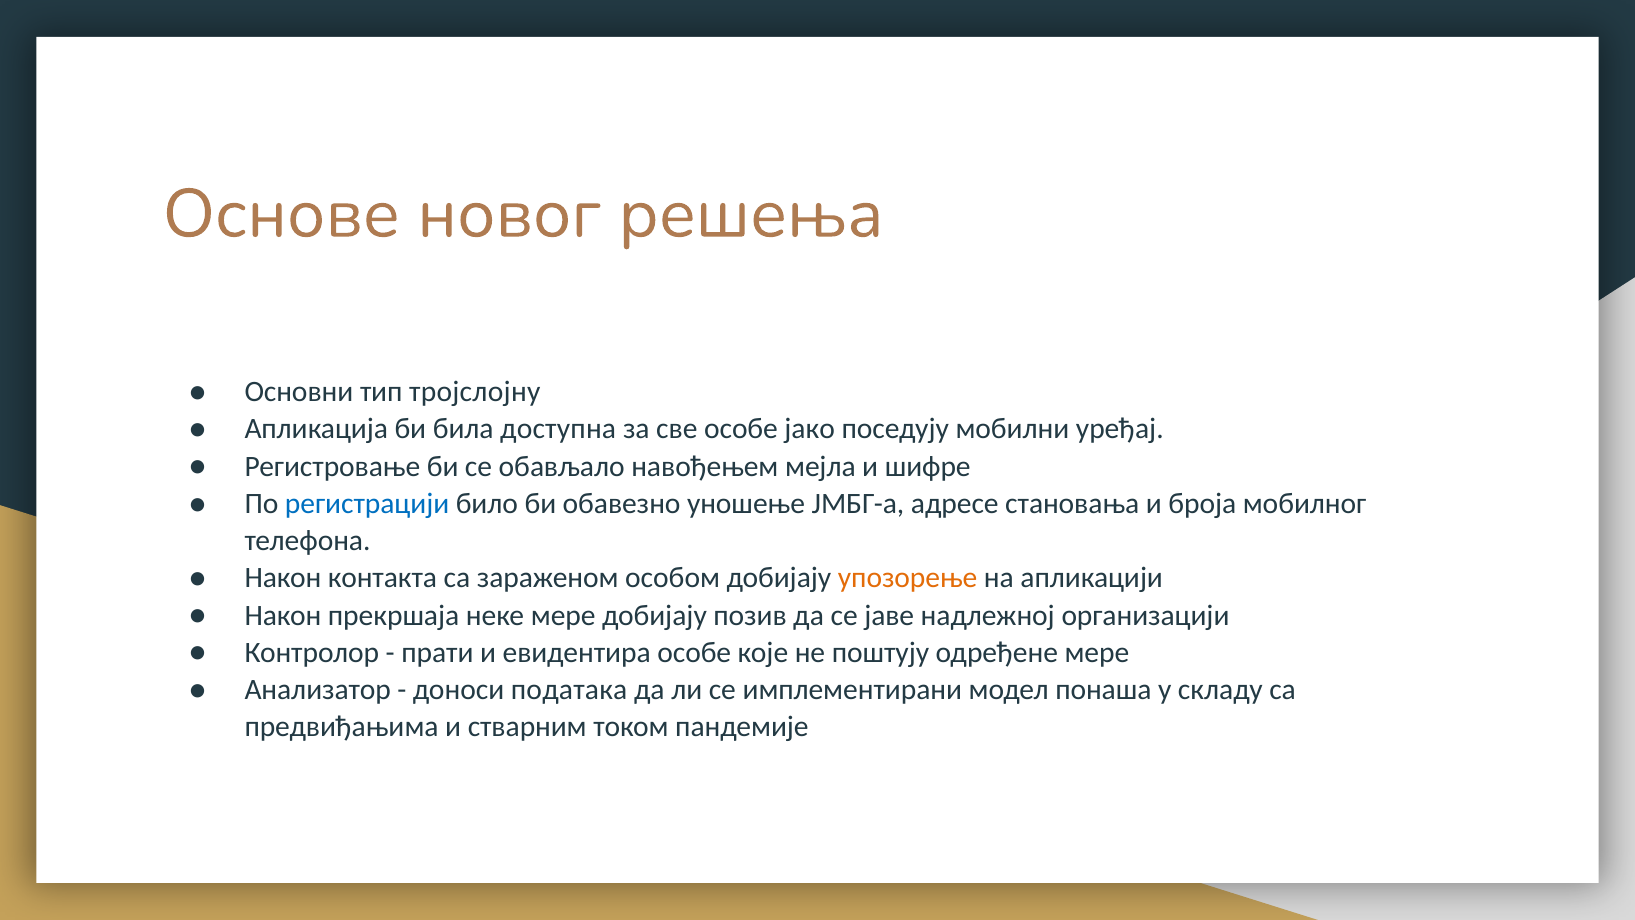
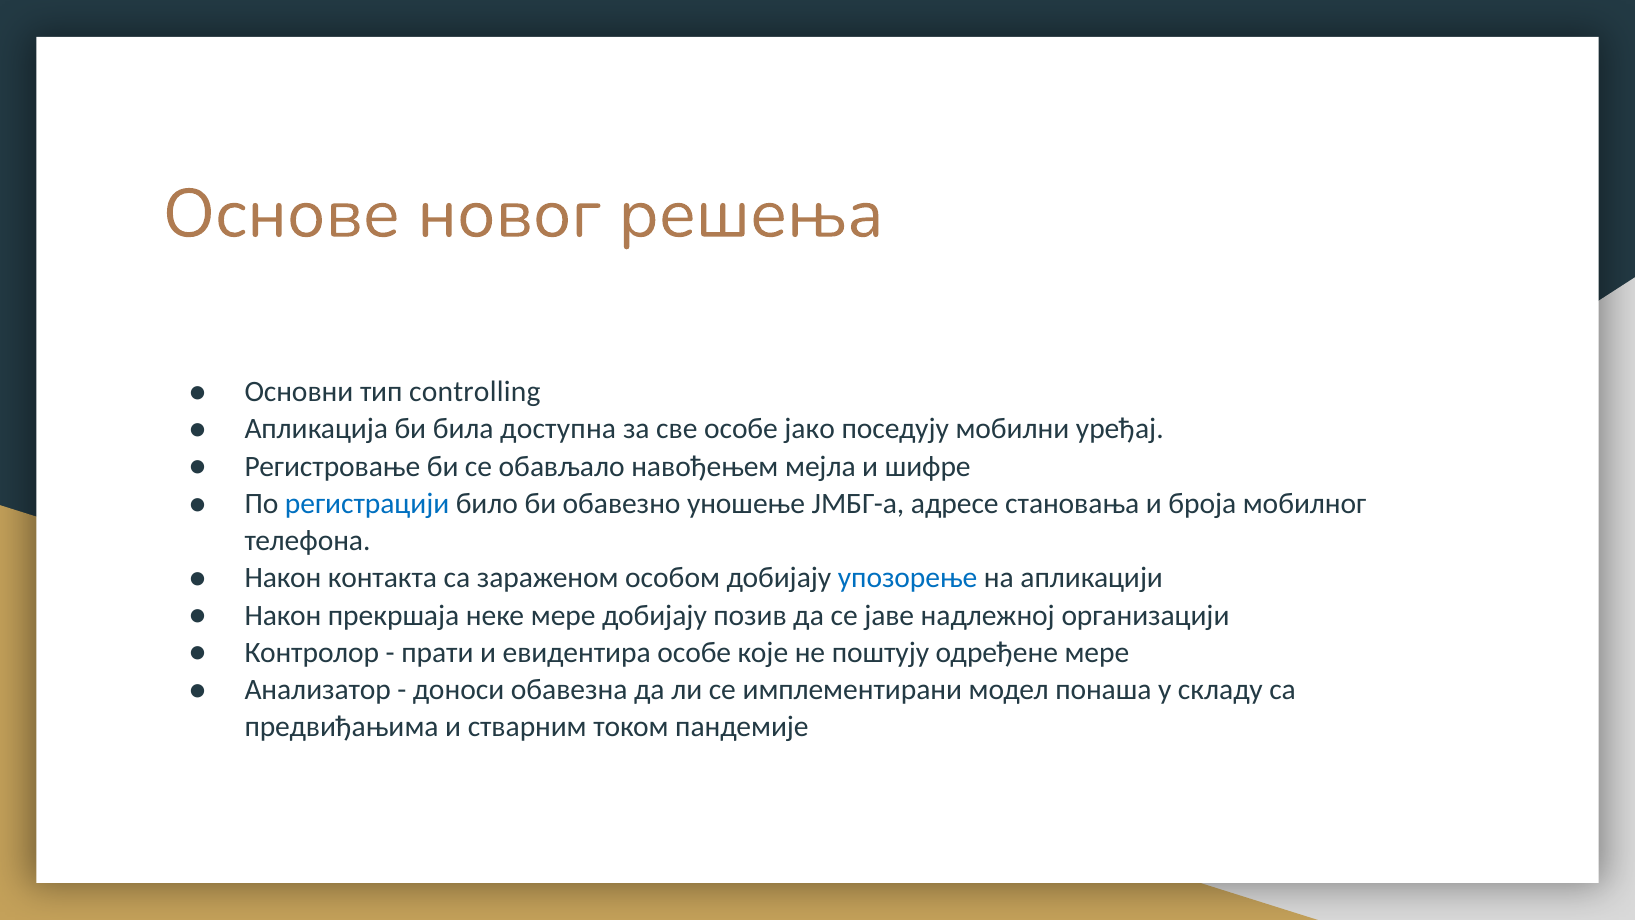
тројслојну: тројслојну -> controlling (475, 392)
упозорење colour: orange -> blue (908, 578)
података: података -> обавезна (569, 690)
